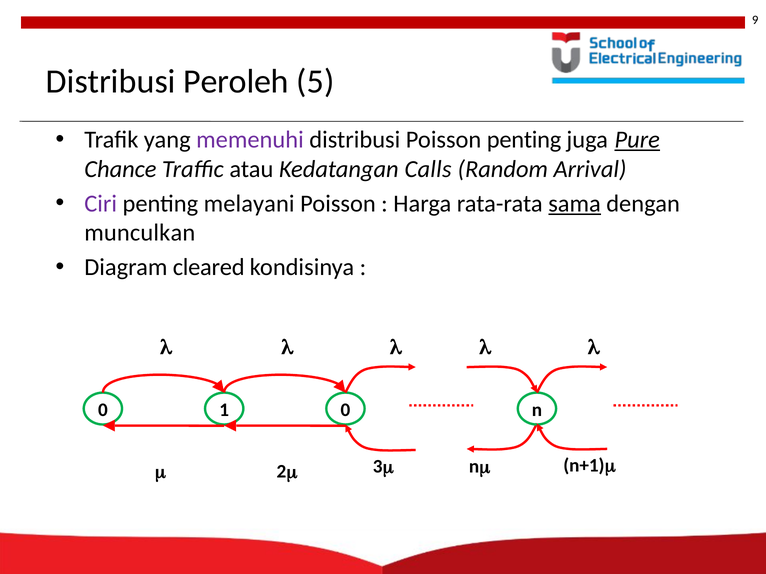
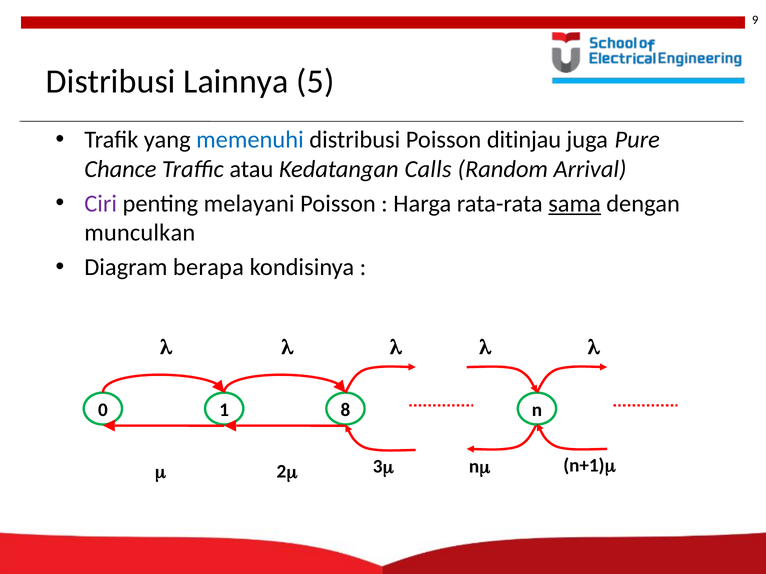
Peroleh: Peroleh -> Lainnya (236, 82)
memenuhi colour: purple -> blue (250, 140)
Poisson penting: penting -> ditinjau (524, 140)
Pure underline: present -> none (637, 140)
cleared: cleared -> berapa (208, 267)
1 0: 0 -> 8 (345, 410)
